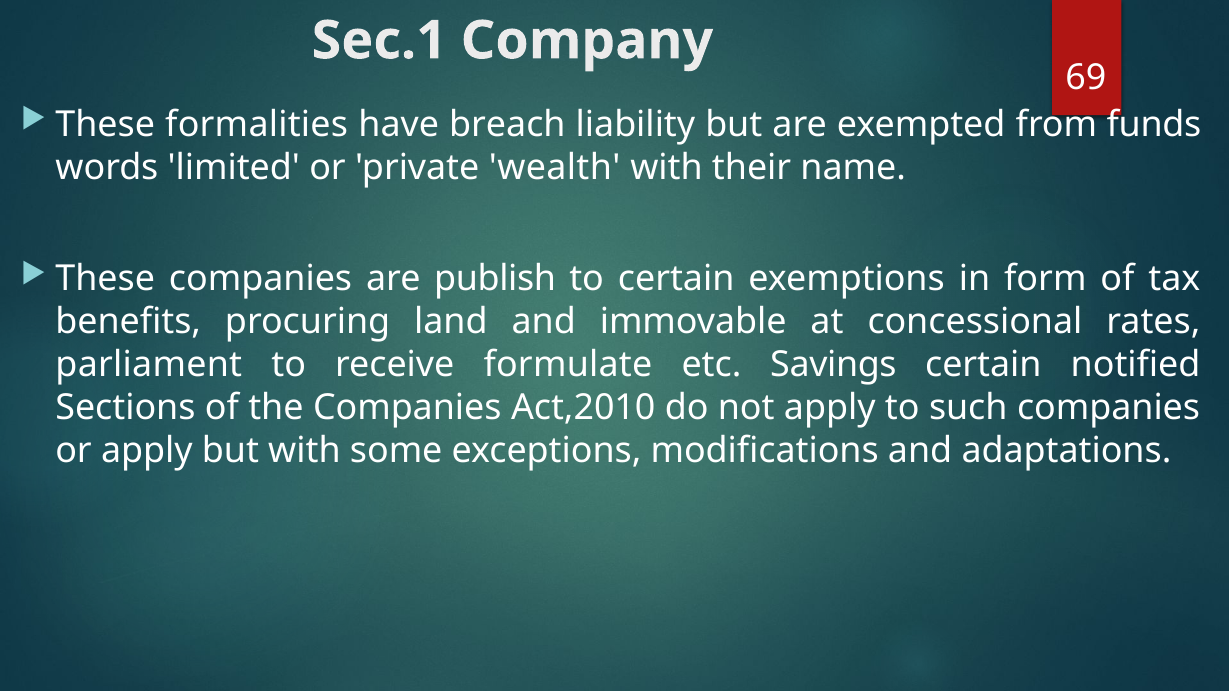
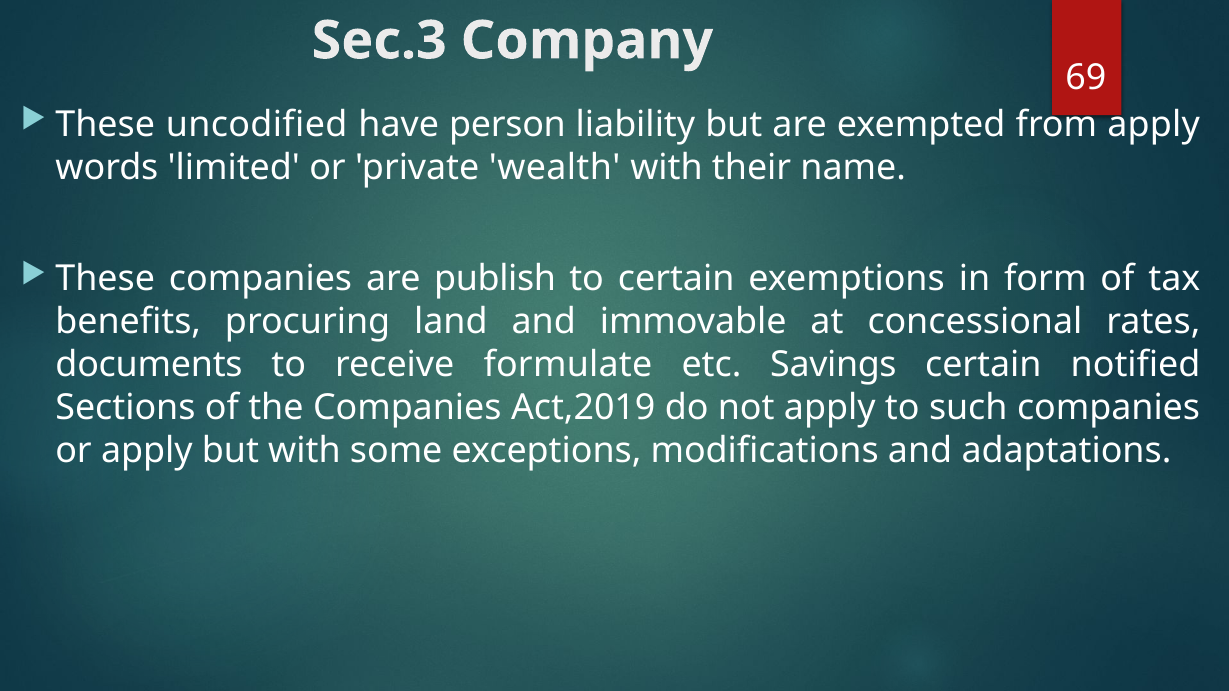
Sec.1: Sec.1 -> Sec.3 (379, 41)
formalities: formalities -> uncodified (257, 125)
breach: breach -> person (508, 125)
from funds: funds -> apply (1154, 125)
parliament: parliament -> documents (149, 365)
Act,2010: Act,2010 -> Act,2019 (583, 408)
